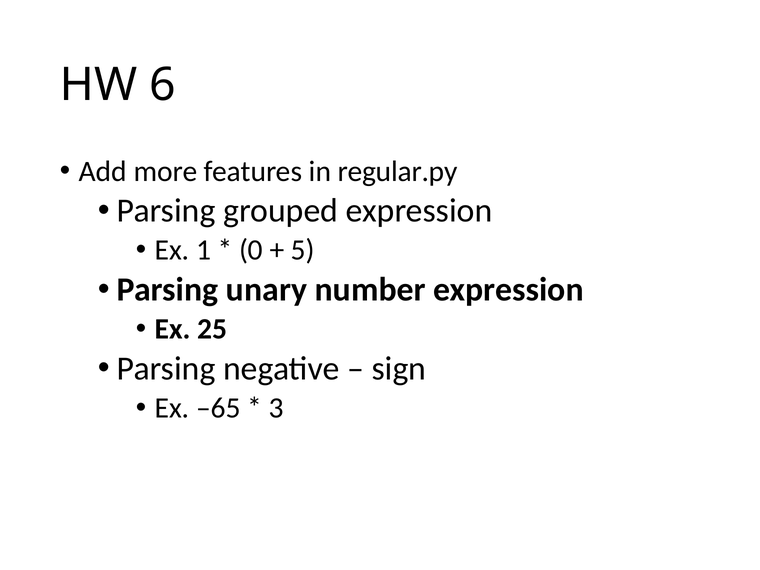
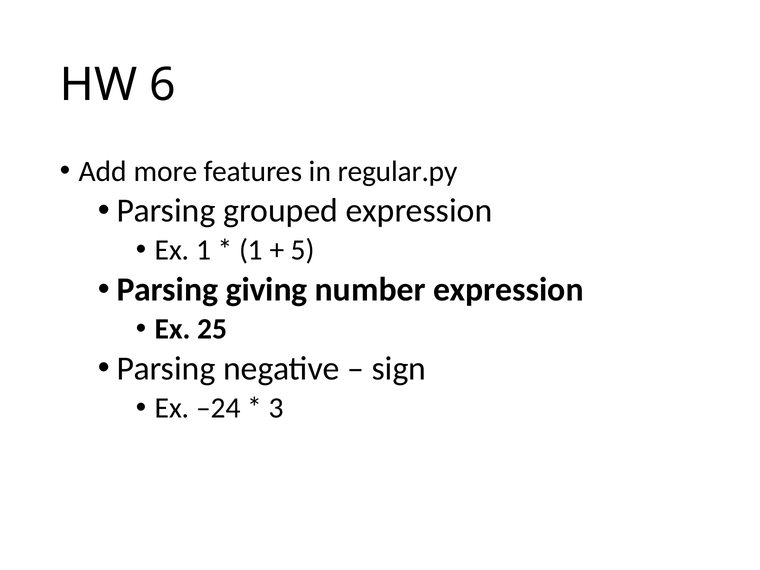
0: 0 -> 1 (251, 250)
unary: unary -> giving (267, 290)
–65: –65 -> –24 (218, 408)
